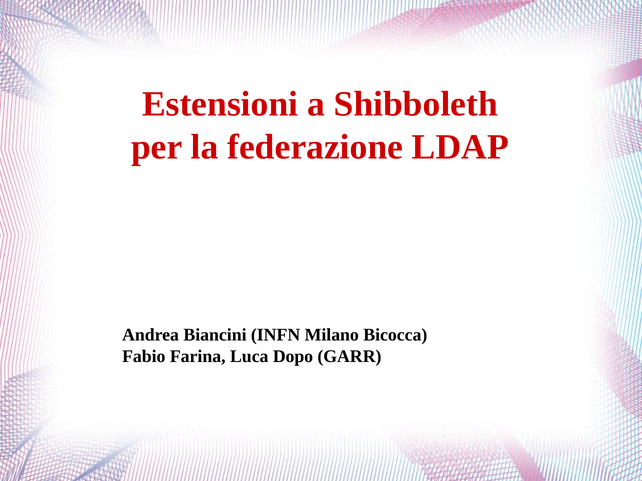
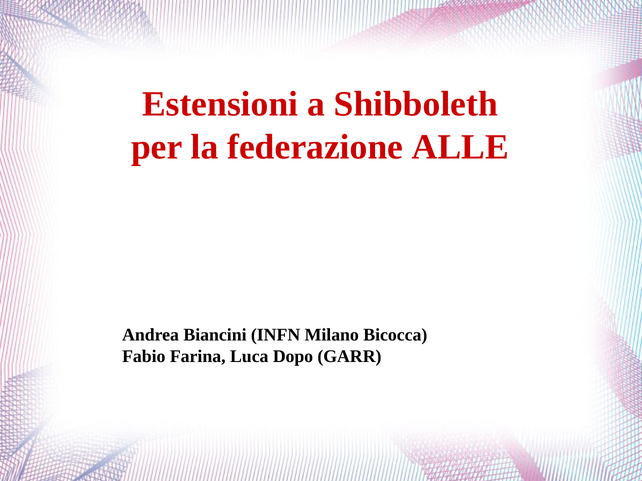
LDAP: LDAP -> ALLE (460, 147)
